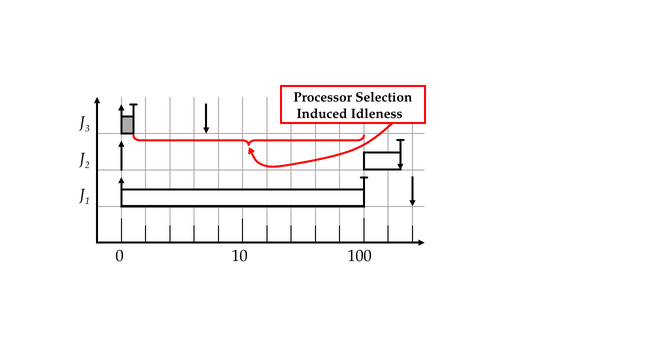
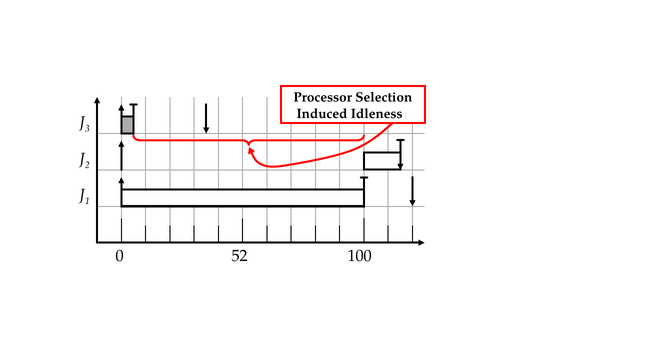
10: 10 -> 52 (240, 256)
